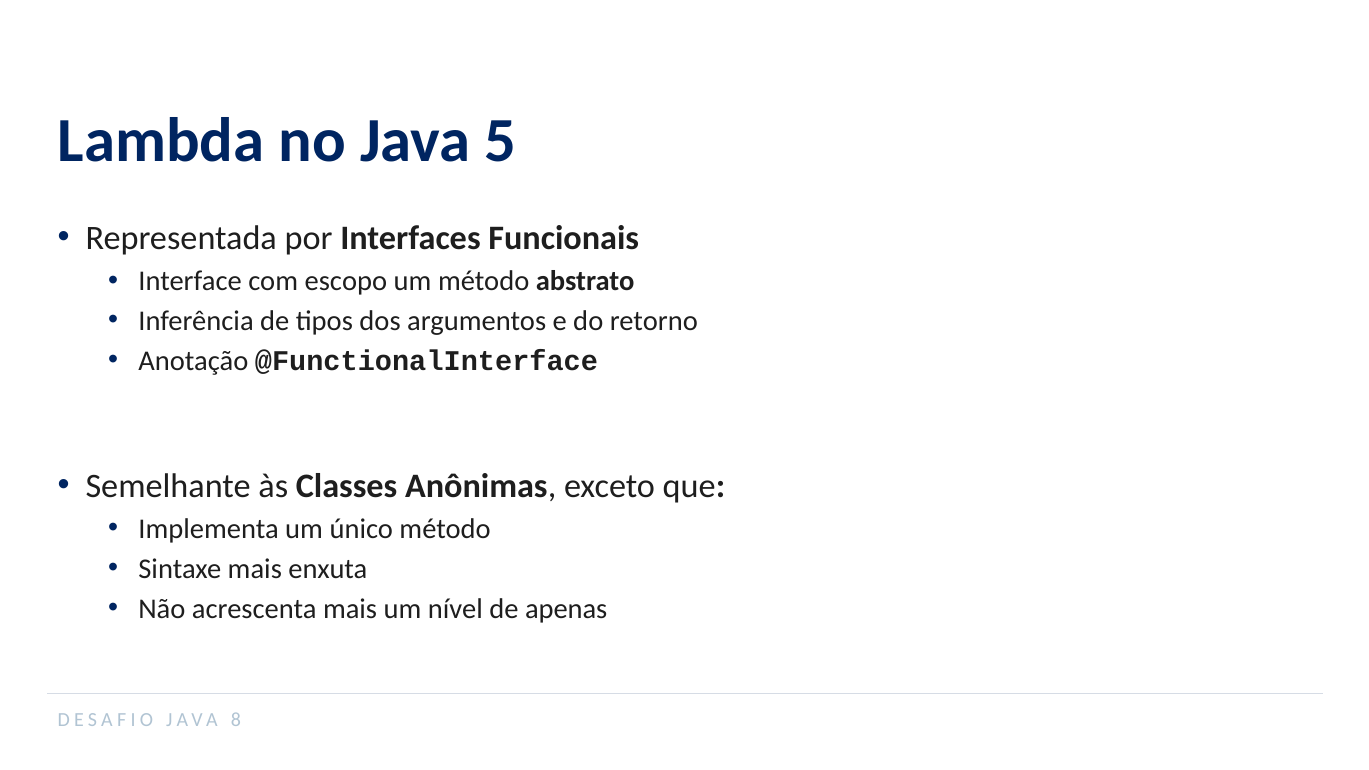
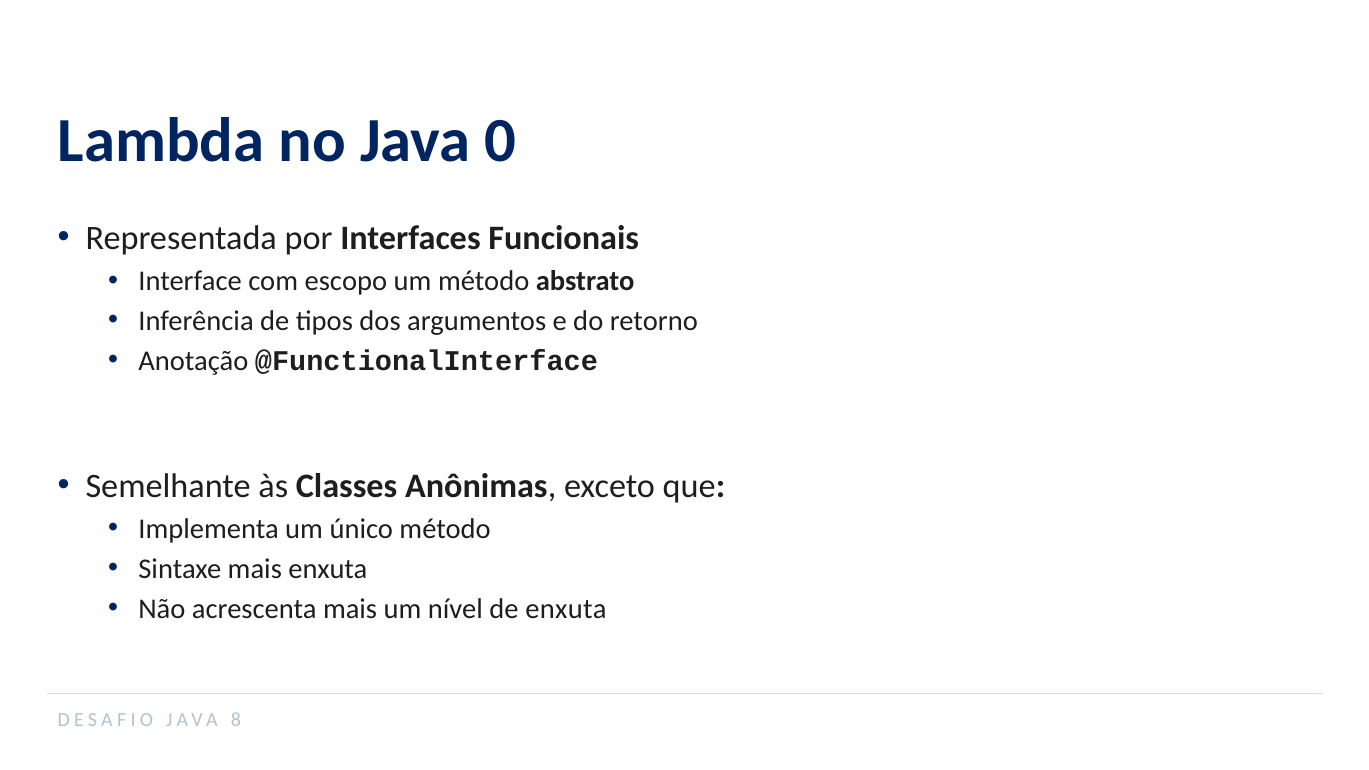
5: 5 -> 0 (501, 140)
de apenas: apenas -> enxuta (566, 609)
